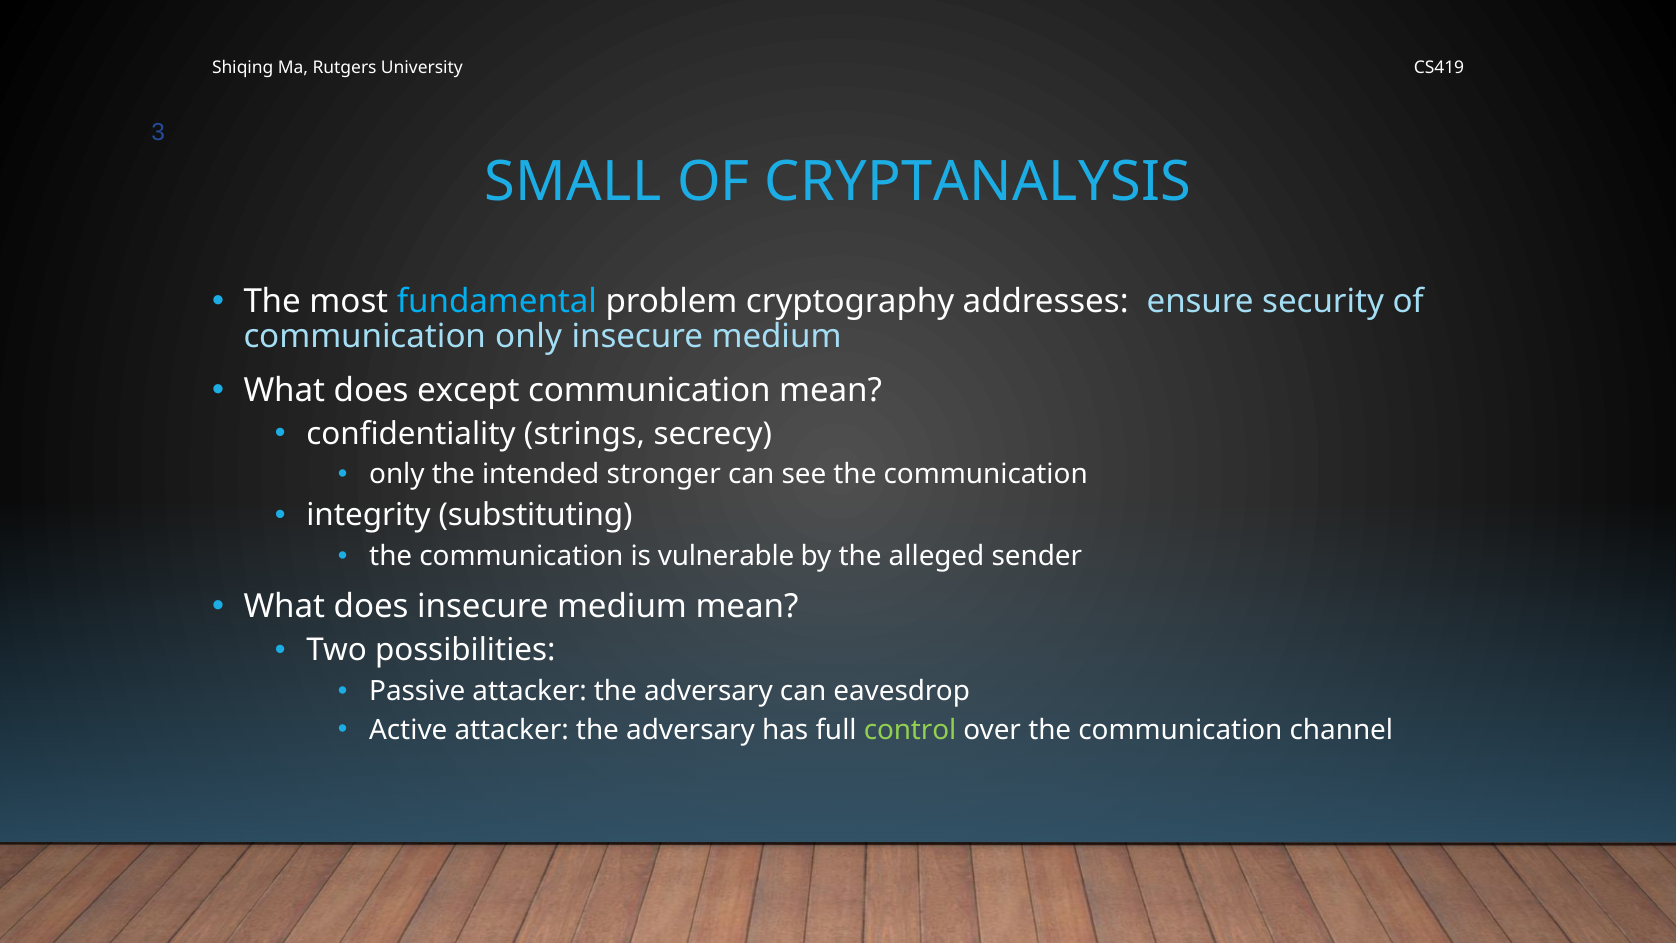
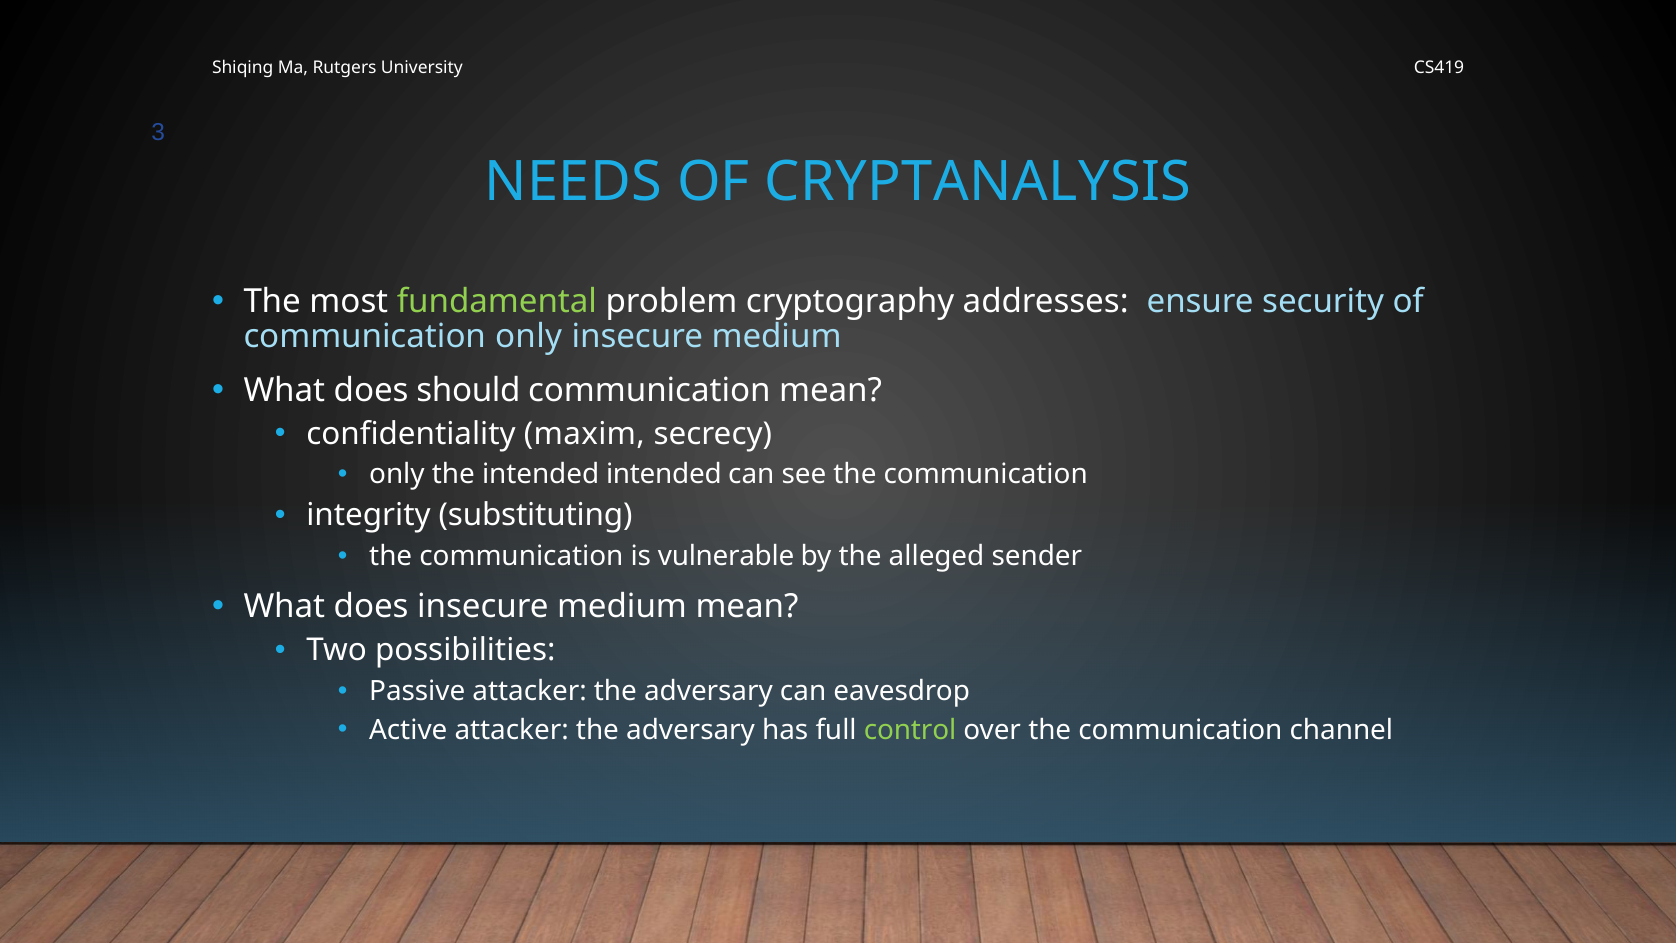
SMALL: SMALL -> NEEDS (573, 182)
fundamental colour: light blue -> light green (497, 301)
except: except -> should (468, 390)
strings: strings -> maxim (584, 434)
intended stronger: stronger -> intended (664, 475)
